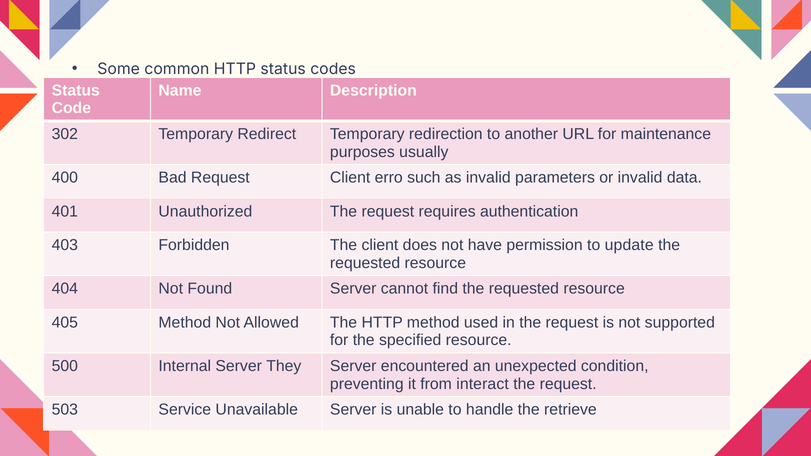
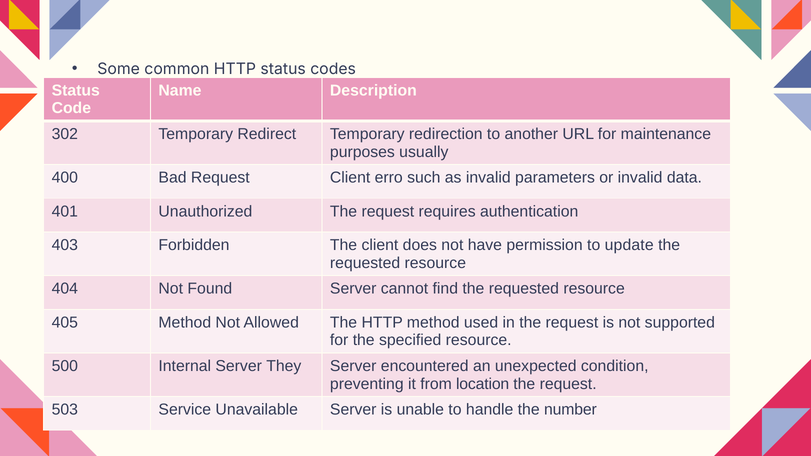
interact: interact -> location (483, 384)
retrieve: retrieve -> number (570, 410)
